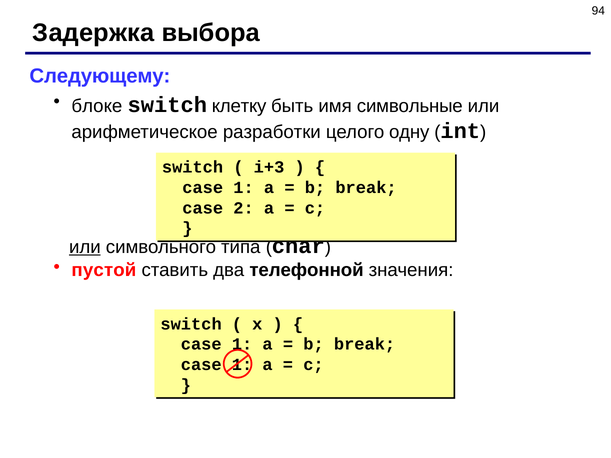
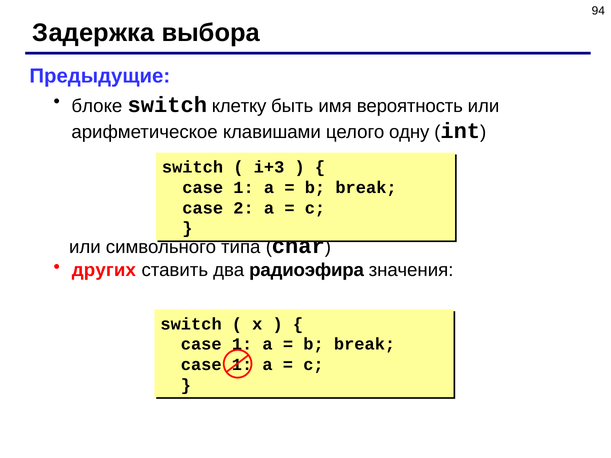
Следующему: Следующему -> Предыдущие (100, 76)
символьные: символьные -> вероятность (410, 106)
разработки: разработки -> клавишами (272, 132)
или underline: present -> none (85, 247)
пустой: пустой -> других (104, 270)
телефонной: телефонной -> радиоэфира (307, 270)
